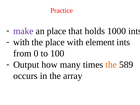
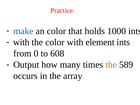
make colour: purple -> blue (23, 31)
an place: place -> color (56, 31)
the place: place -> color (55, 42)
100: 100 -> 608 (57, 53)
